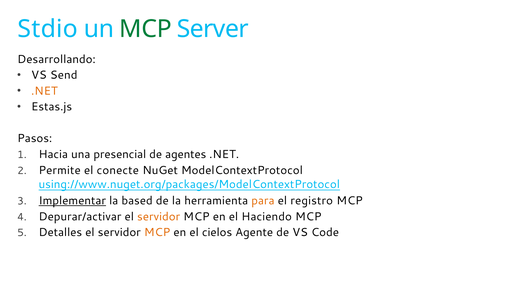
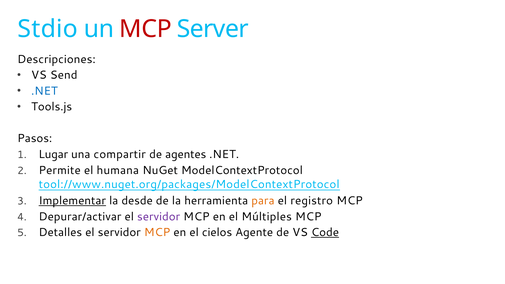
MCP colour: green -> red (146, 29)
Desarrollando: Desarrollando -> Descripciones (56, 59)
.NET colour: orange -> blue (44, 91)
Estas.js: Estas.js -> Tools.js (52, 107)
Hacia: Hacia -> Lugar (53, 154)
presencial: presencial -> compartir (120, 154)
conecte: conecte -> humana (118, 170)
using://www.nuget.org/packages/ModelContextProtocol: using://www.nuget.org/packages/ModelContextProtocol -> tool://www.nuget.org/packages/ModelContextProtocol (189, 184)
based: based -> desde (137, 201)
servidor colour: orange -> purple (159, 217)
Haciendo: Haciendo -> Múltiples (267, 217)
Code underline: none -> present (325, 233)
